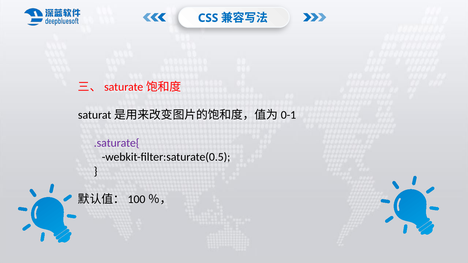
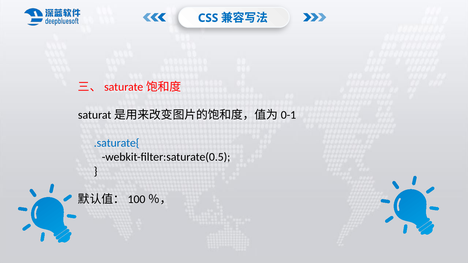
.saturate{ colour: purple -> blue (117, 143)
